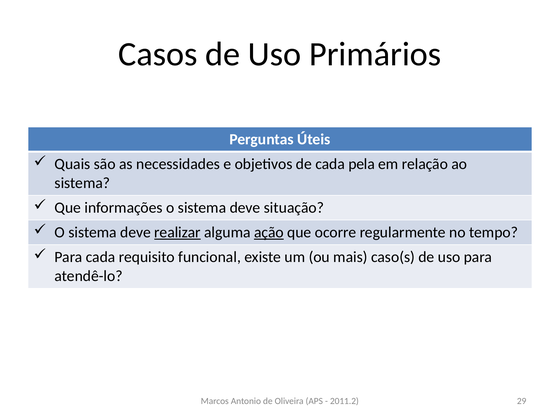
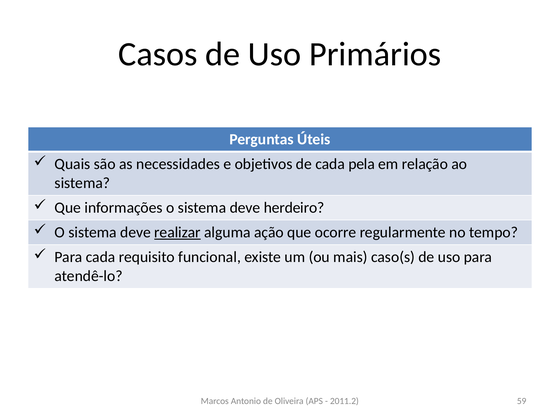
situação: situação -> herdeiro (294, 208)
ação underline: present -> none (269, 232)
29: 29 -> 59 (522, 401)
